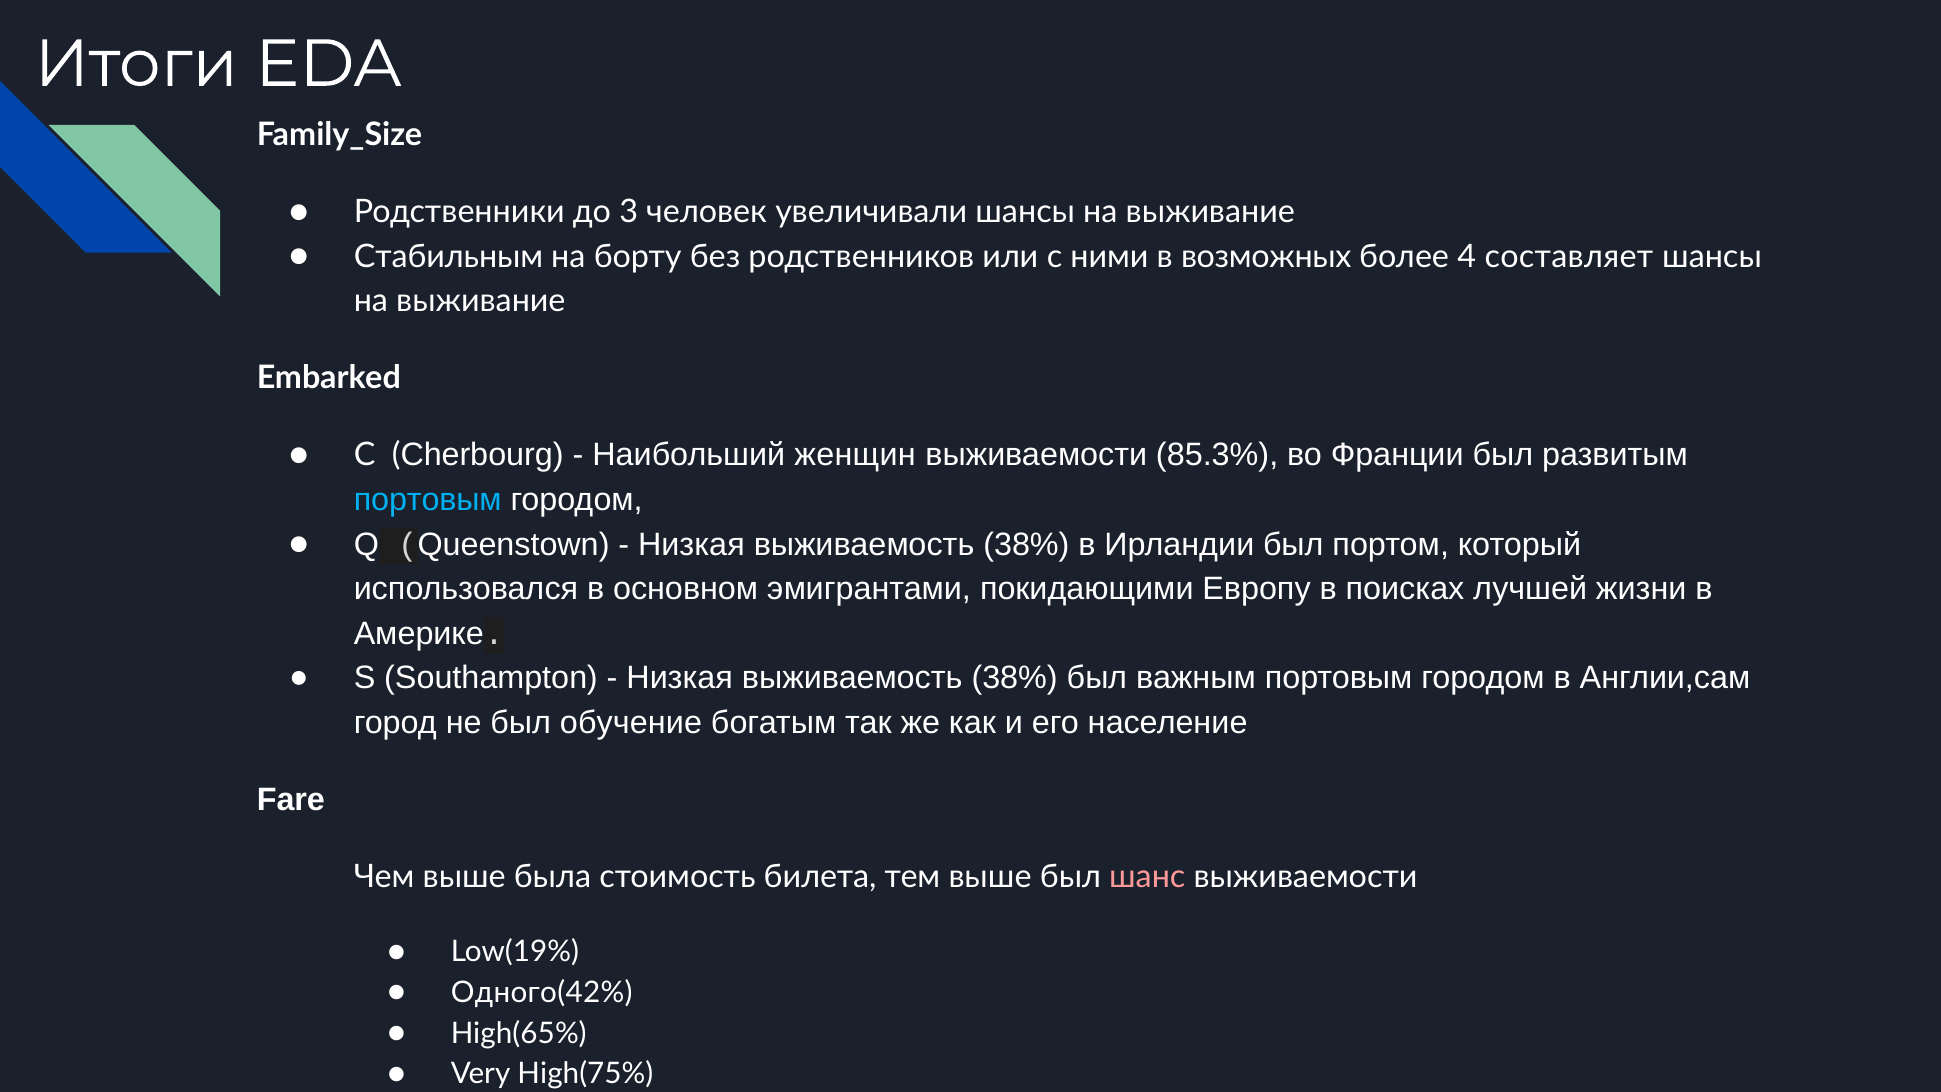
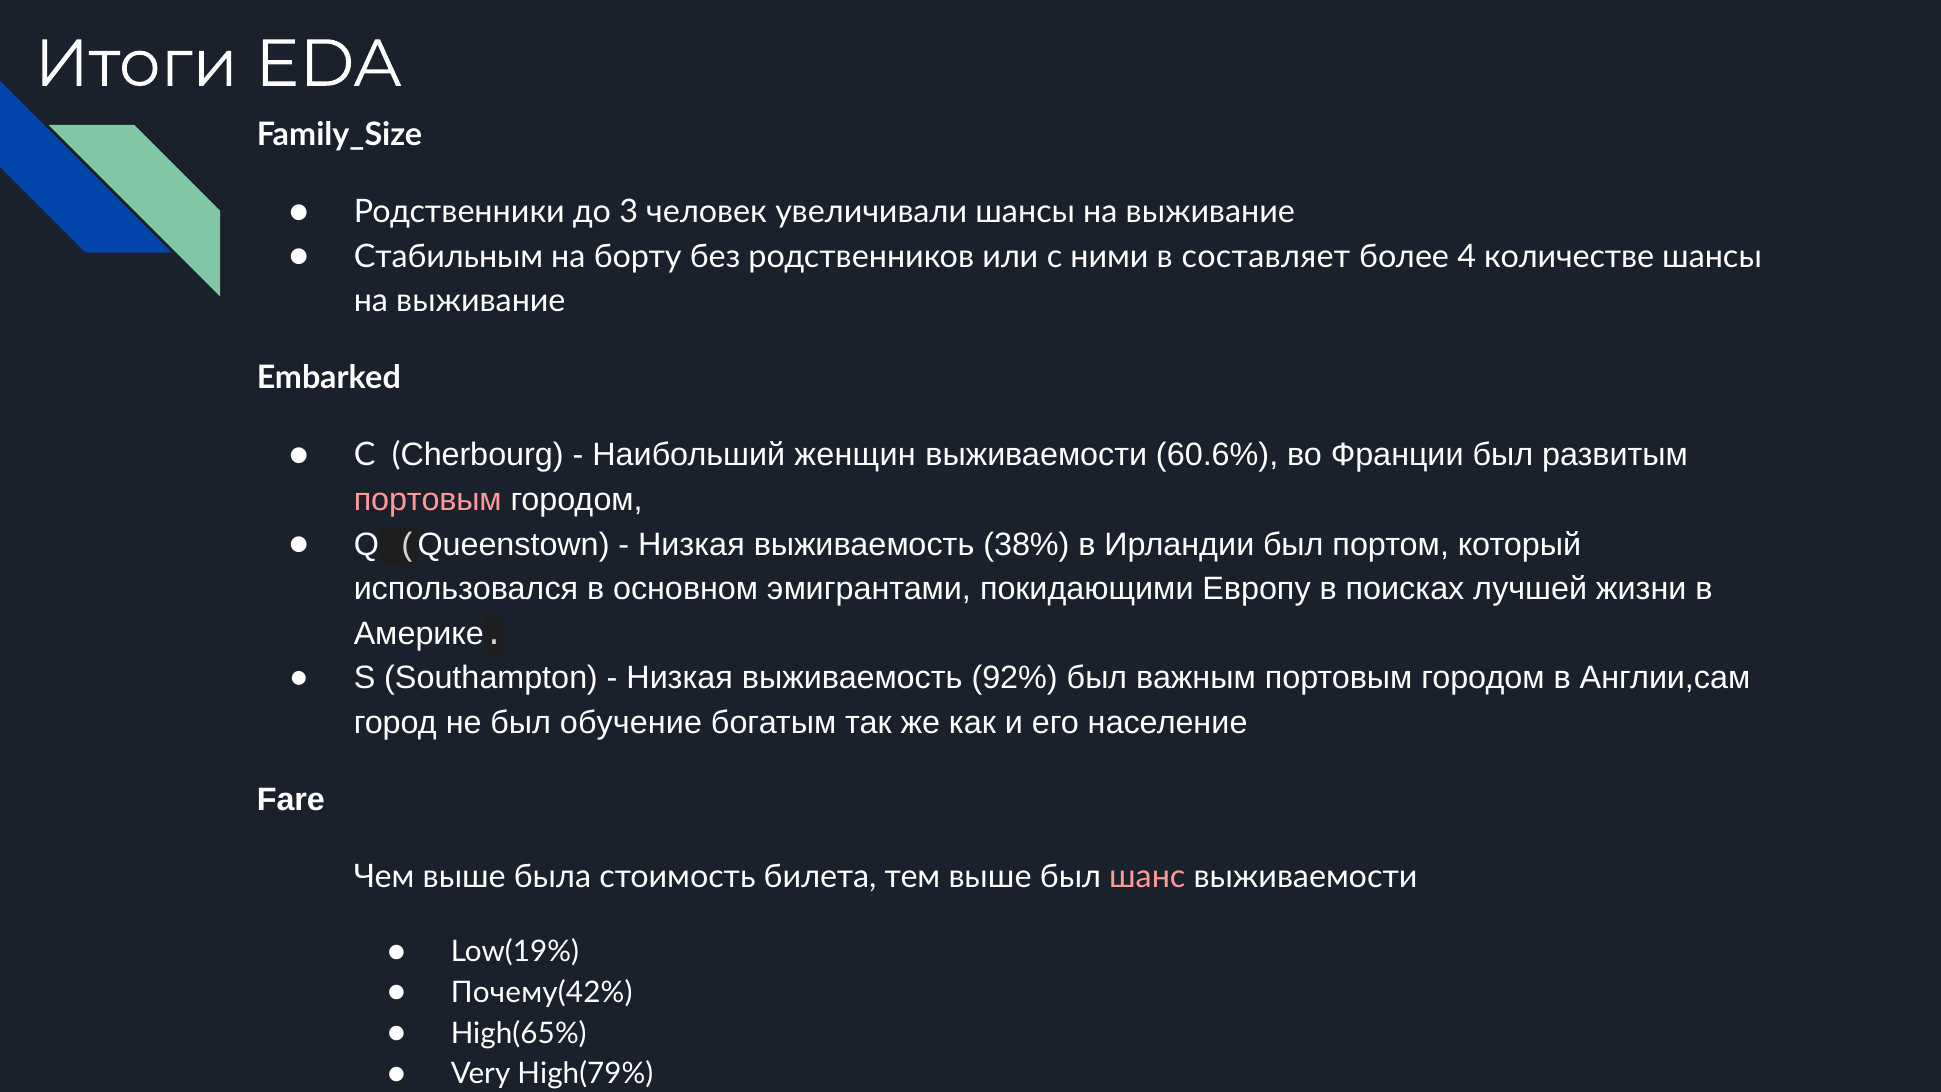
возможных: возможных -> составляет (1266, 257)
составляет: составляет -> количестве (1569, 257)
85.3%: 85.3% -> 60.6% (1217, 455)
портовым colour: light blue -> pink (428, 500)
38%: 38% -> 92% (1015, 678)
Одного(42%: Одного(42% -> Почему(42% (542, 992)
High(75%: High(75% -> High(79% (585, 1074)
